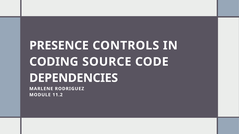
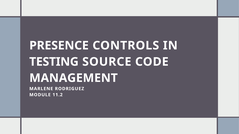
CODING: CODING -> TESTING (54, 62)
DEPENDENCIES: DEPENDENCIES -> MANAGEMENT (74, 78)
